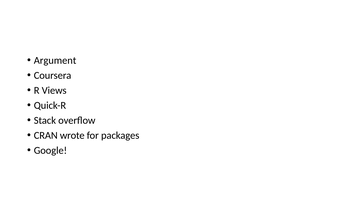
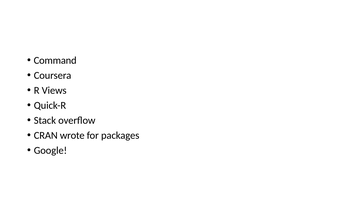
Argument: Argument -> Command (55, 60)
